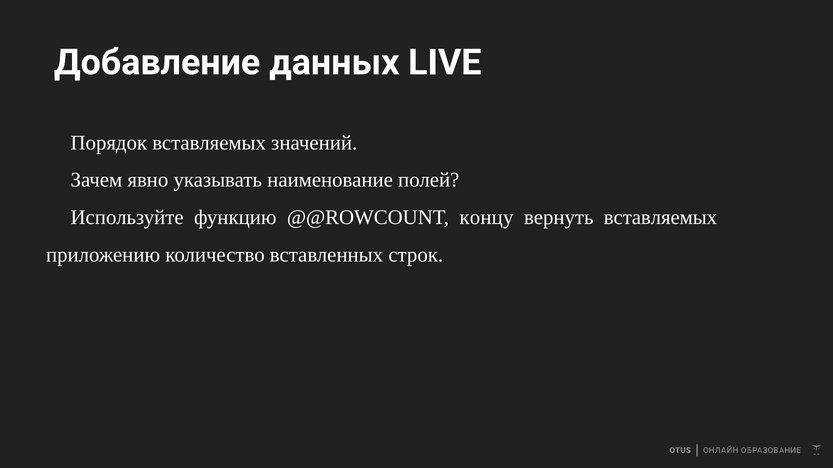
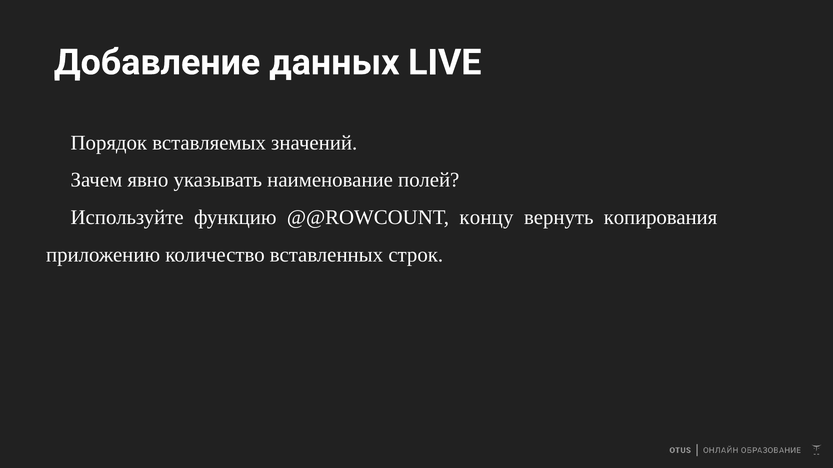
вернуть вставляемых: вставляемых -> копирования (661, 218)
